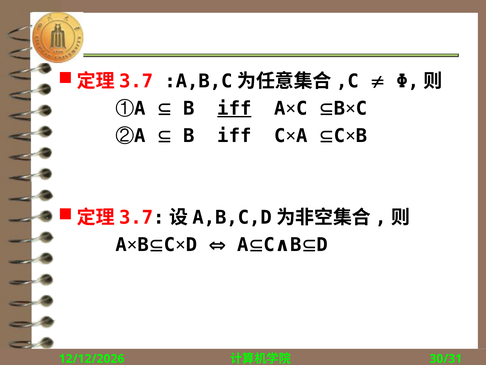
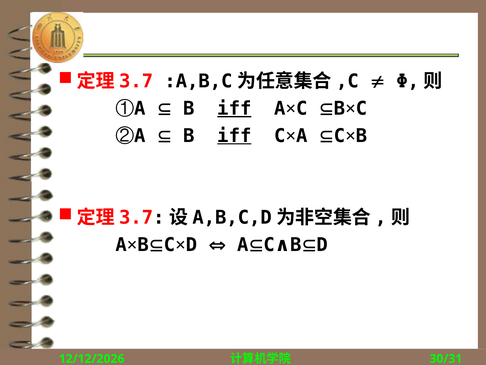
iff underline: none -> present (234, 136)
